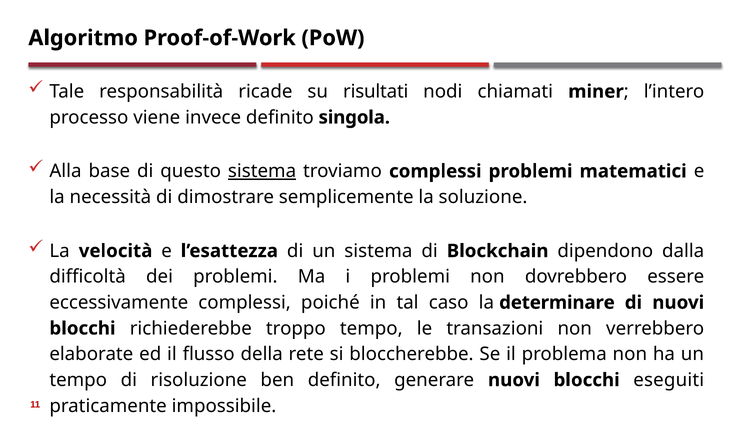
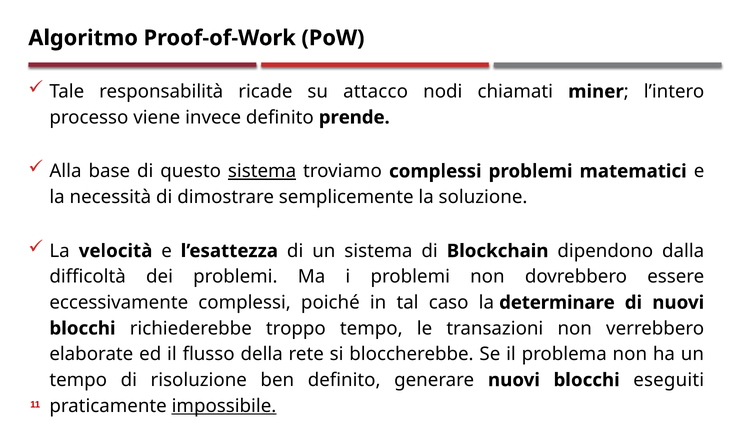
risultati: risultati -> attacco (376, 92)
singola: singola -> prende (354, 117)
impossibile underline: none -> present (224, 406)
